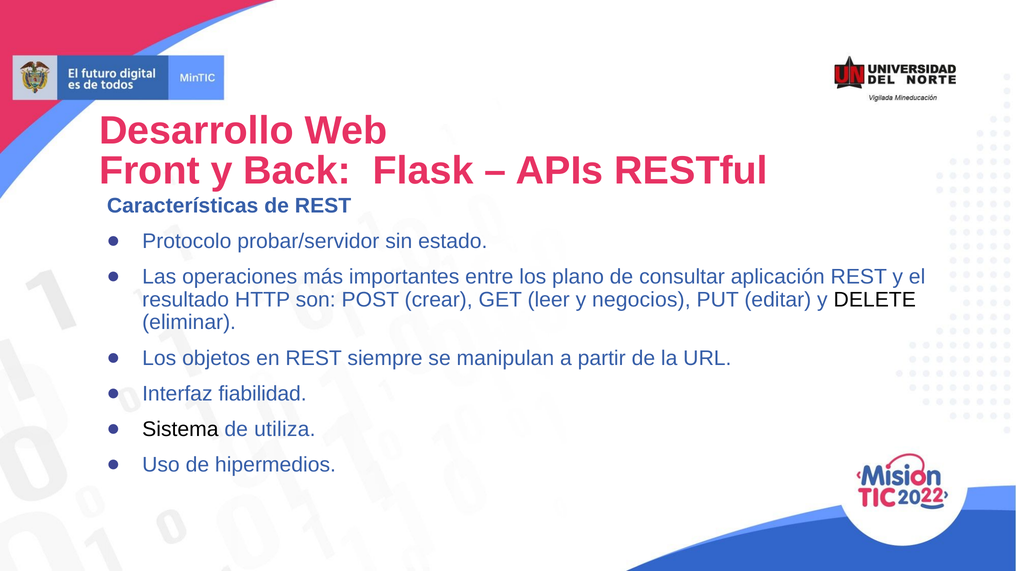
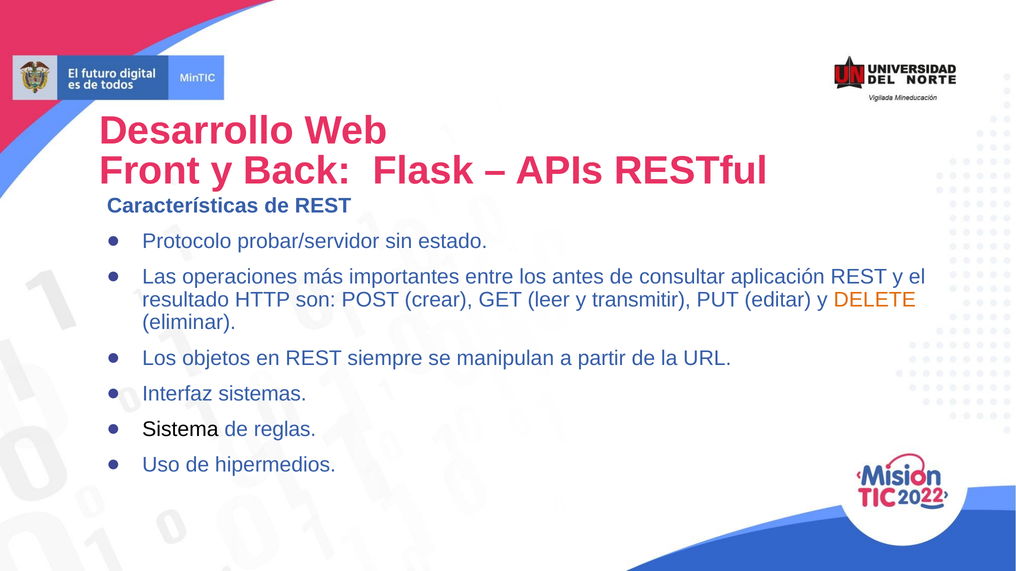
plano: plano -> antes (578, 277)
negocios: negocios -> transmitir (641, 300)
DELETE colour: black -> orange (875, 300)
fiabilidad: fiabilidad -> sistemas (263, 394)
utiliza: utiliza -> reglas (285, 430)
